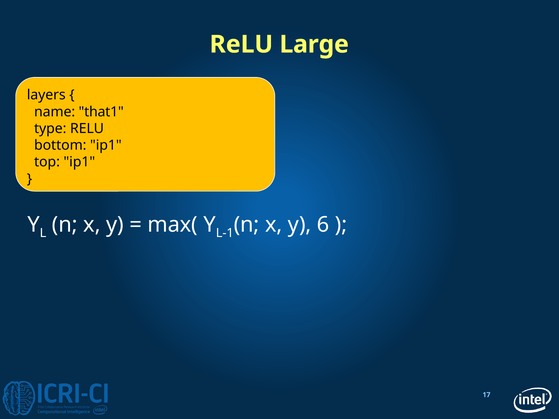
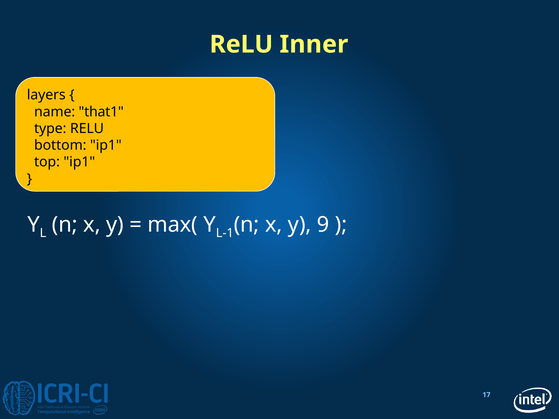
Large: Large -> Inner (314, 44)
6: 6 -> 9 (323, 225)
